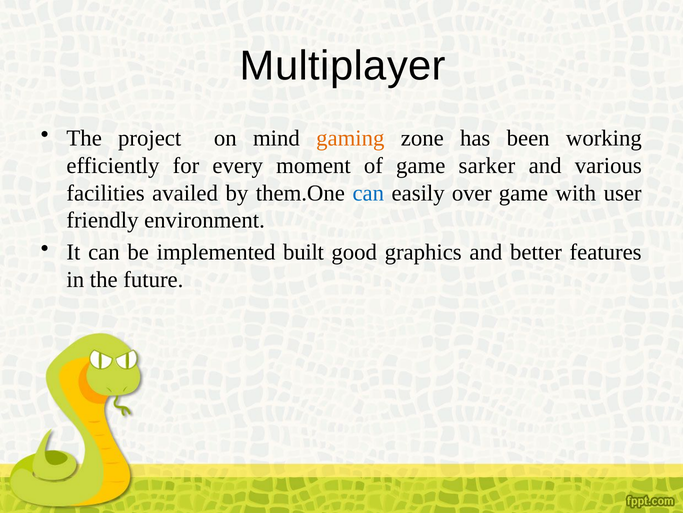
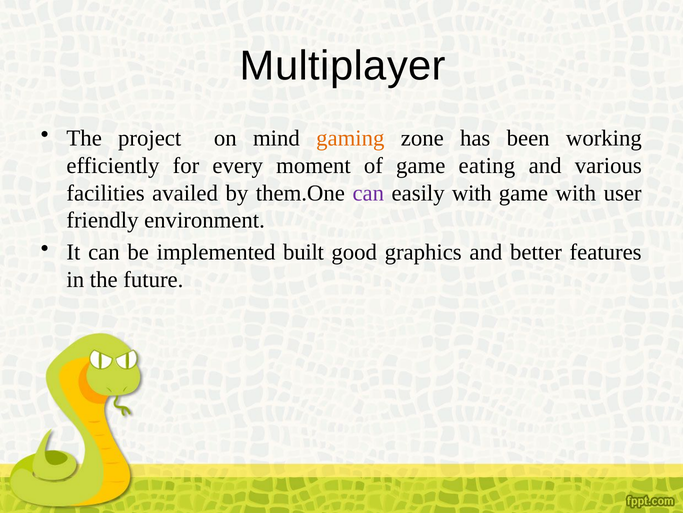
sarker: sarker -> eating (487, 165)
can colour: blue -> purple (368, 193)
easily over: over -> with (472, 193)
